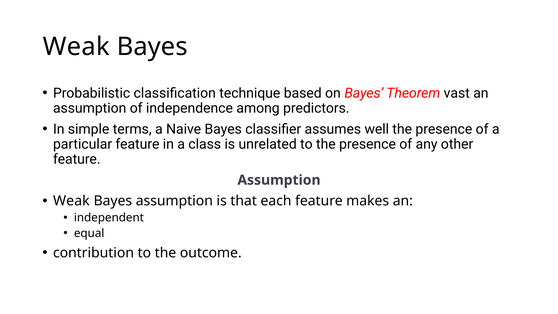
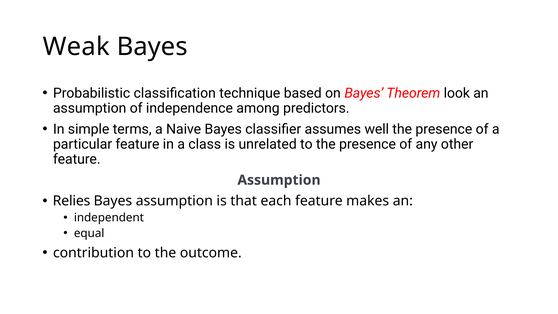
vast: vast -> look (457, 93)
Weak: Weak -> Relies (72, 201)
